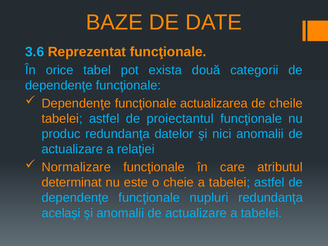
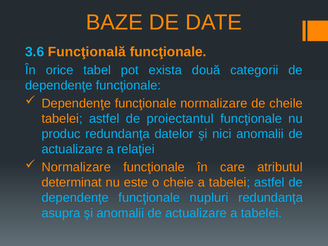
Reprezentat: Reprezentat -> Funcţională (87, 52)
funcţionale actualizarea: actualizarea -> normalizare (214, 103)
acelaşi: acelaşi -> asupra (61, 213)
